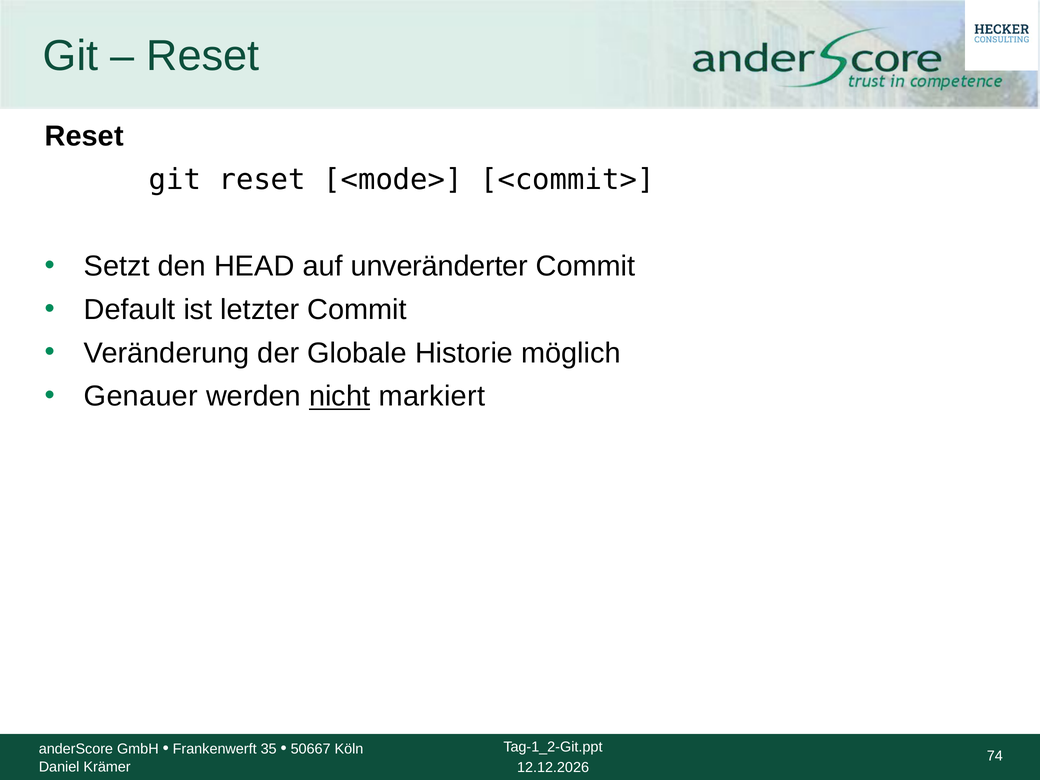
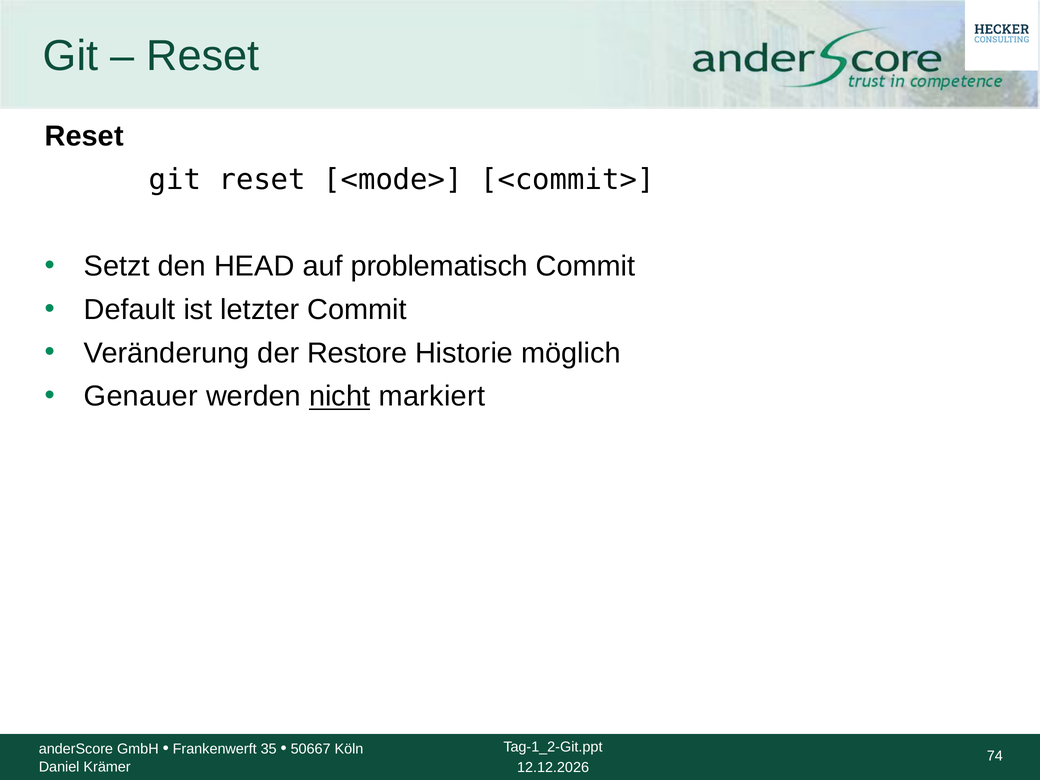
unveränderter: unveränderter -> problematisch (439, 266)
Globale: Globale -> Restore (357, 353)
